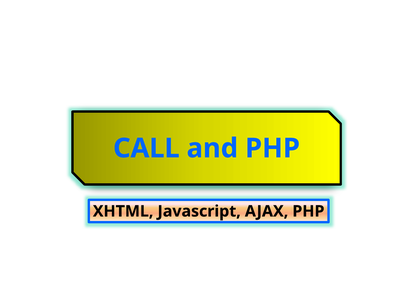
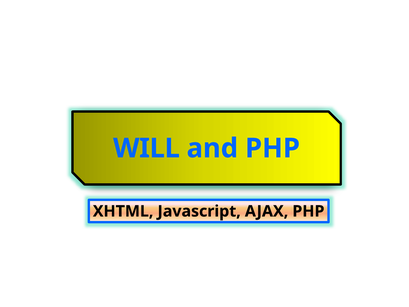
CALL: CALL -> WILL (146, 148)
